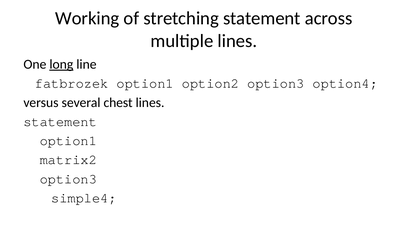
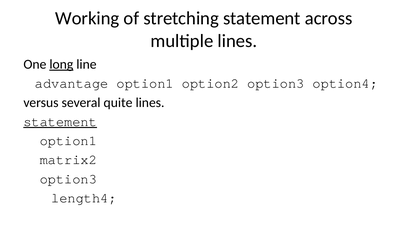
fatbrozek: fatbrozek -> advantage (72, 83)
chest: chest -> quite (118, 102)
statement underline: none -> present (60, 121)
simple4: simple4 -> length4 (84, 198)
